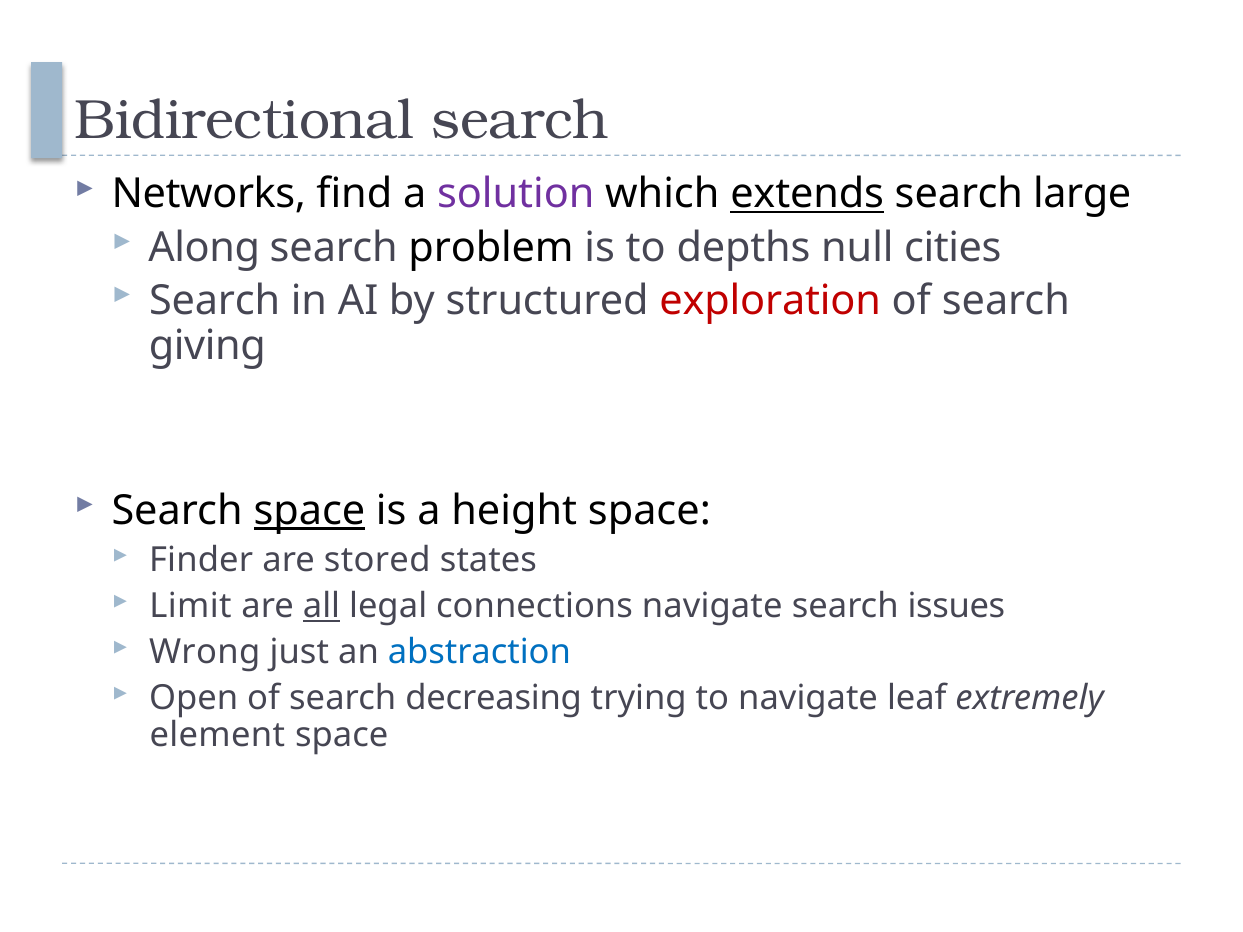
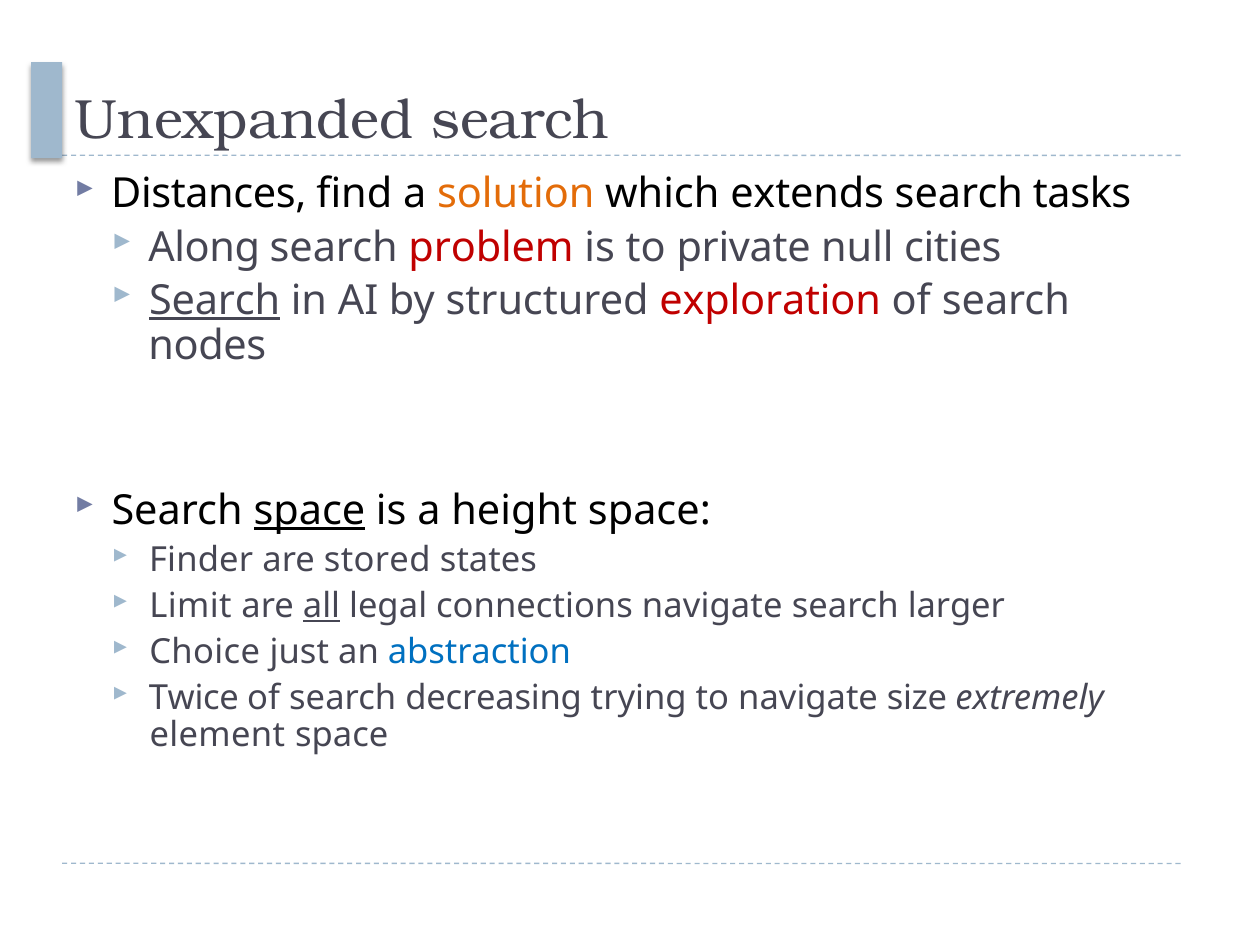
Bidirectional: Bidirectional -> Unexpanded (244, 120)
Networks: Networks -> Distances (209, 194)
solution colour: purple -> orange (516, 194)
extends underline: present -> none (807, 194)
large: large -> tasks (1082, 194)
problem colour: black -> red (491, 247)
depths: depths -> private (744, 247)
Search underline: none -> present (215, 301)
giving: giving -> nodes (207, 346)
issues: issues -> larger (956, 606)
Wrong: Wrong -> Choice (205, 652)
Open: Open -> Twice (194, 698)
leaf: leaf -> size (917, 698)
